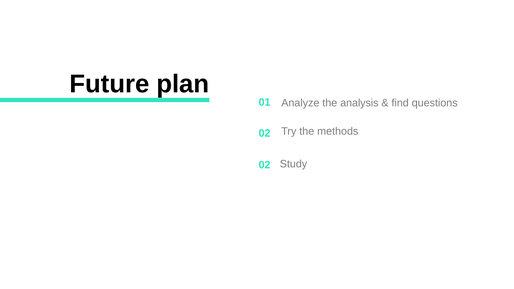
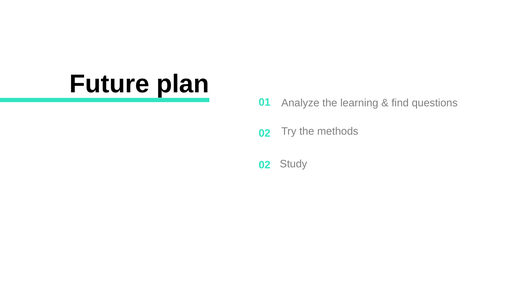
analysis: analysis -> learning (359, 103)
